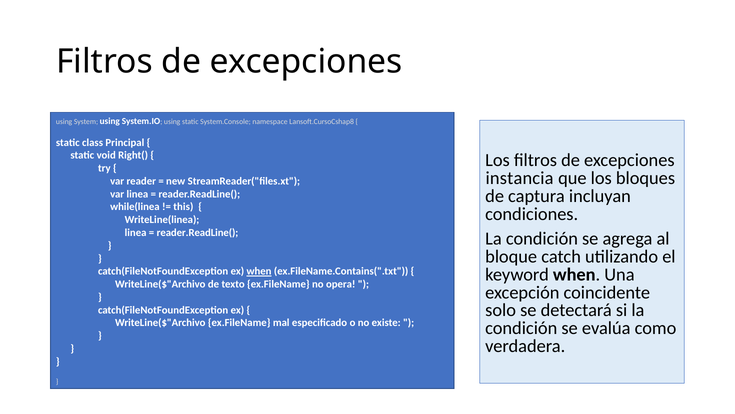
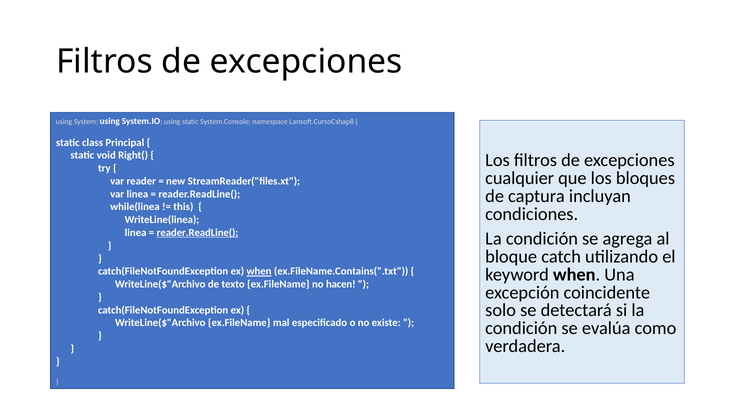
instancia: instancia -> cualquier (520, 178)
reader.ReadLine( underline: none -> present (197, 232)
opera: opera -> hacen (341, 284)
